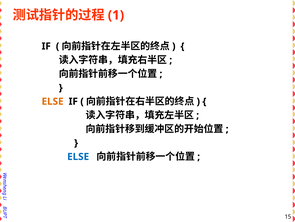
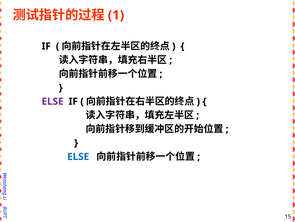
ELSE colour: orange -> purple (53, 101)
